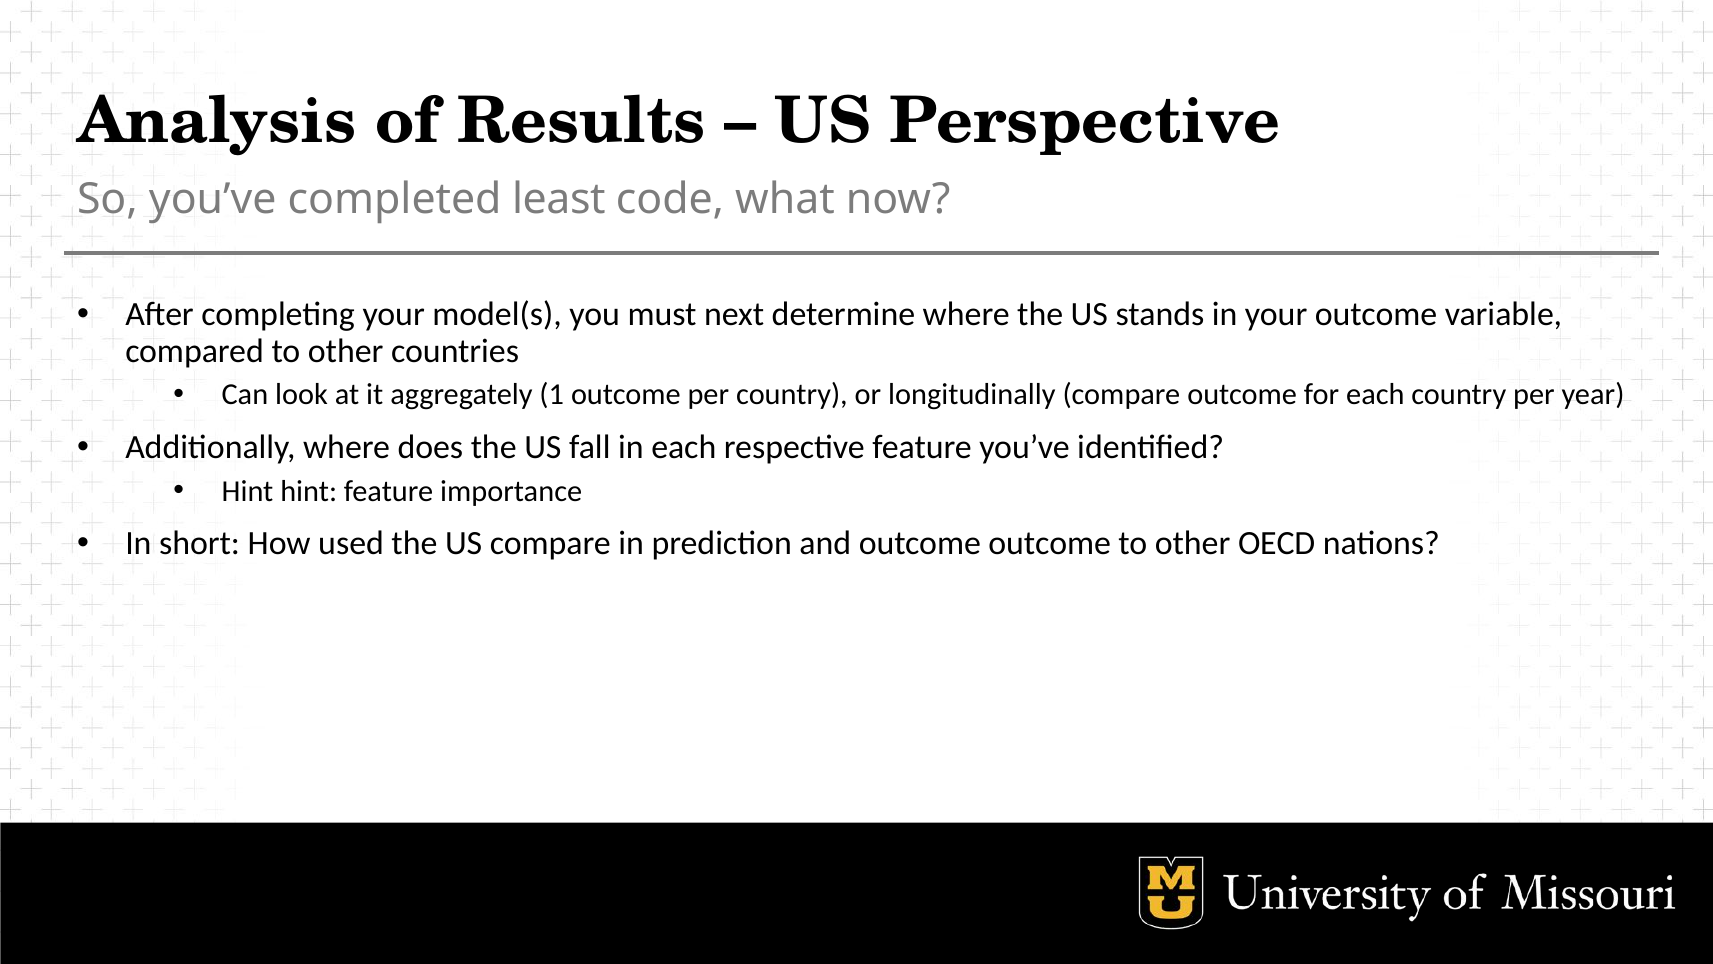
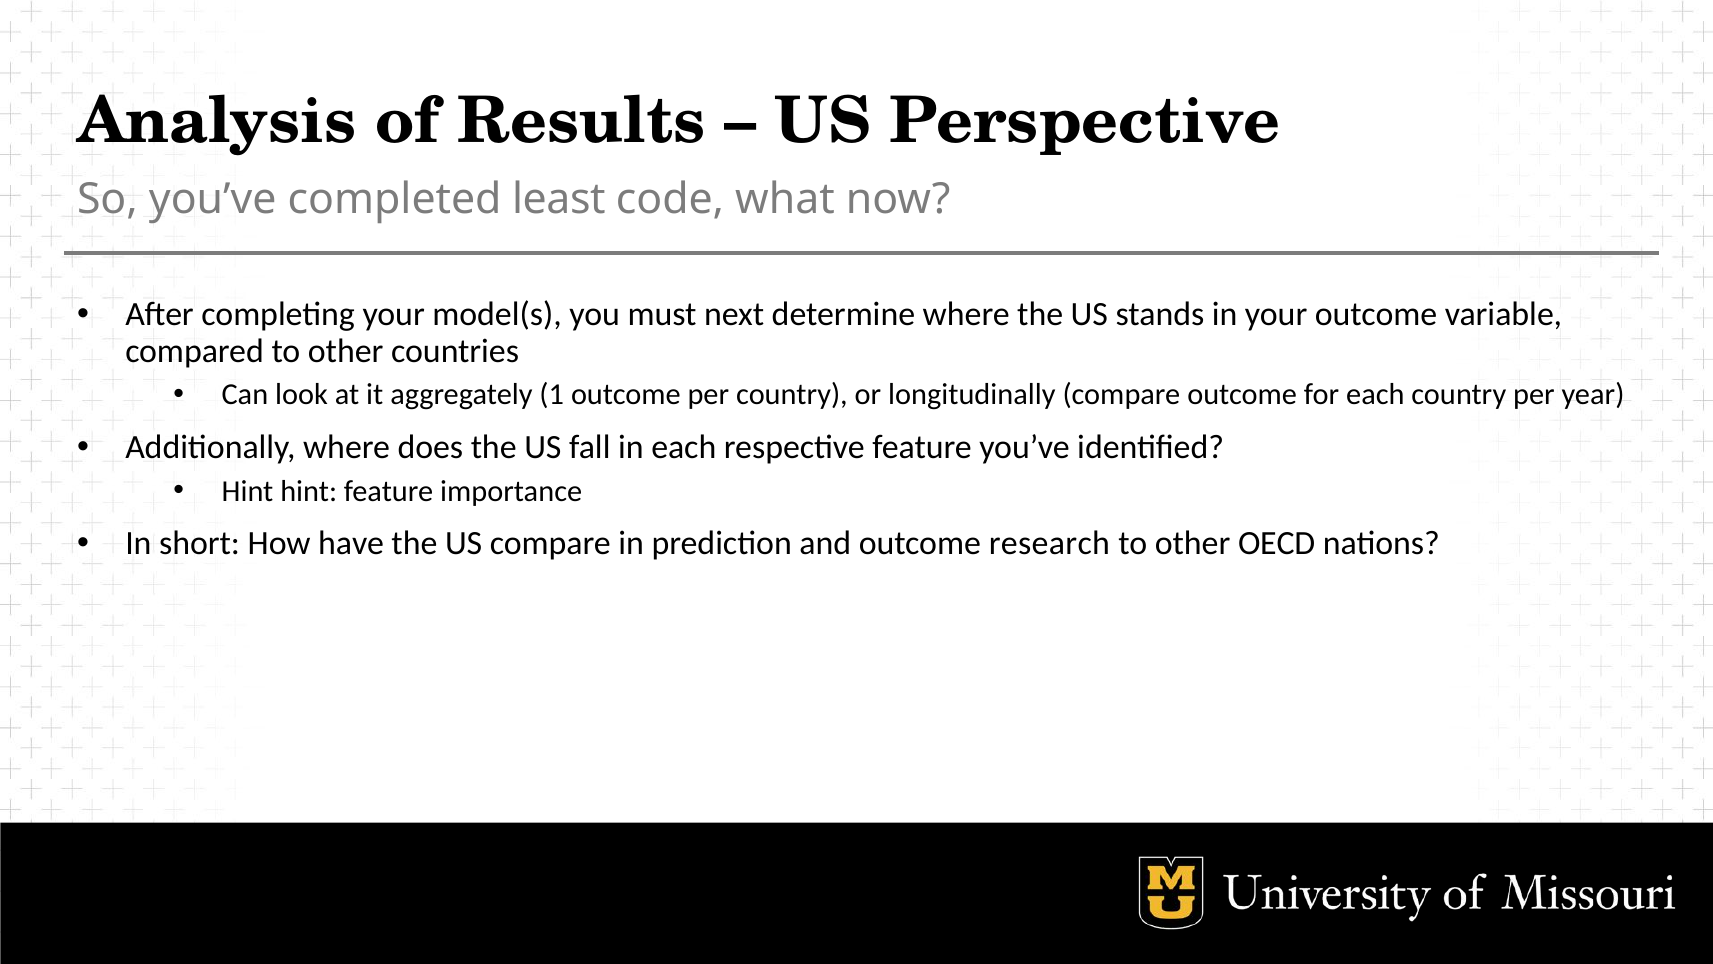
used: used -> have (351, 543)
outcome outcome: outcome -> research (1049, 543)
